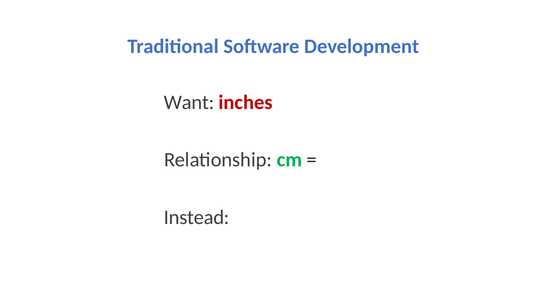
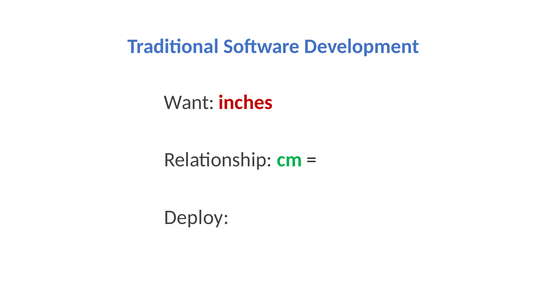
Instead: Instead -> Deploy (196, 217)
